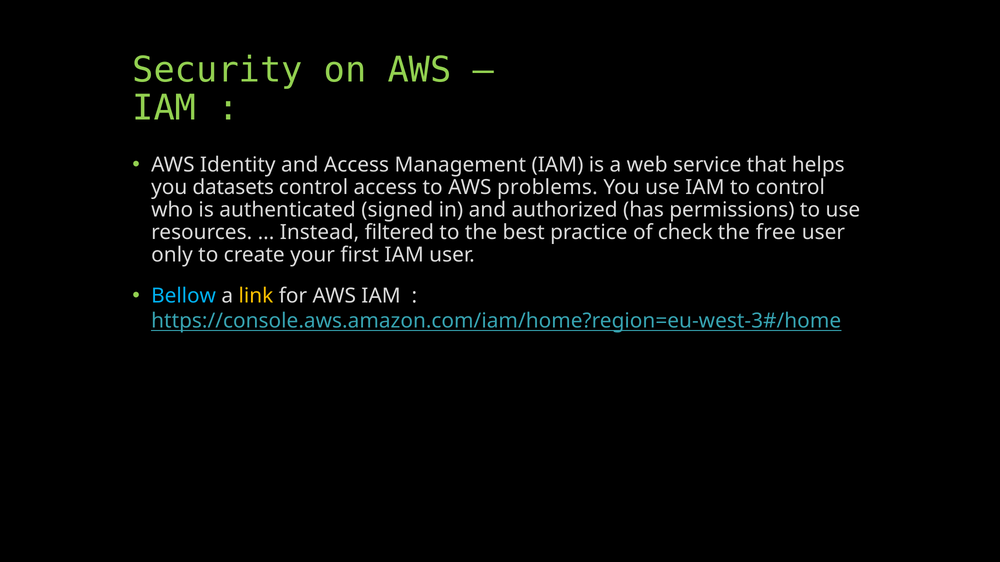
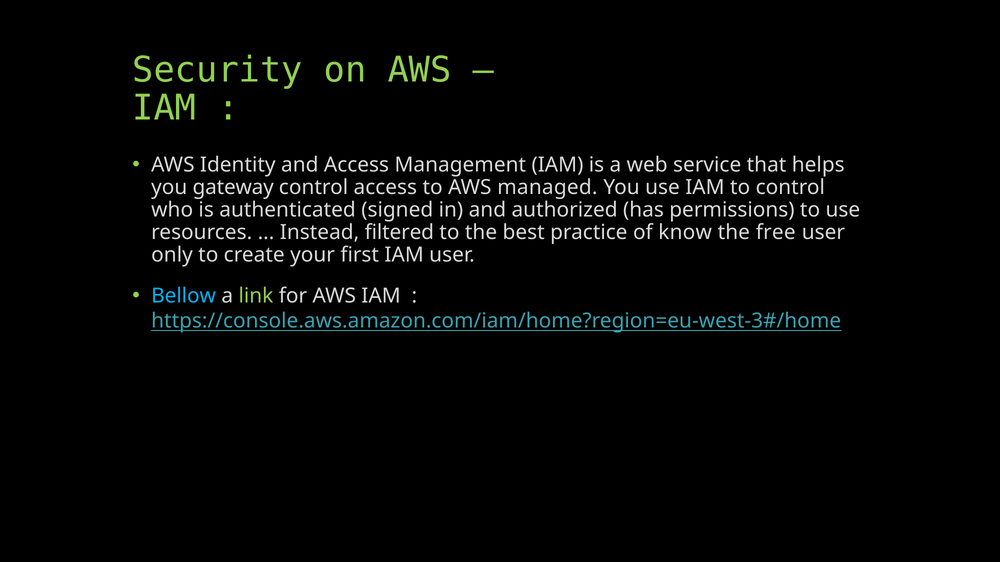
datasets: datasets -> gateway (233, 187)
problems: problems -> managed (547, 187)
check: check -> know (685, 232)
link colour: yellow -> light green (256, 296)
